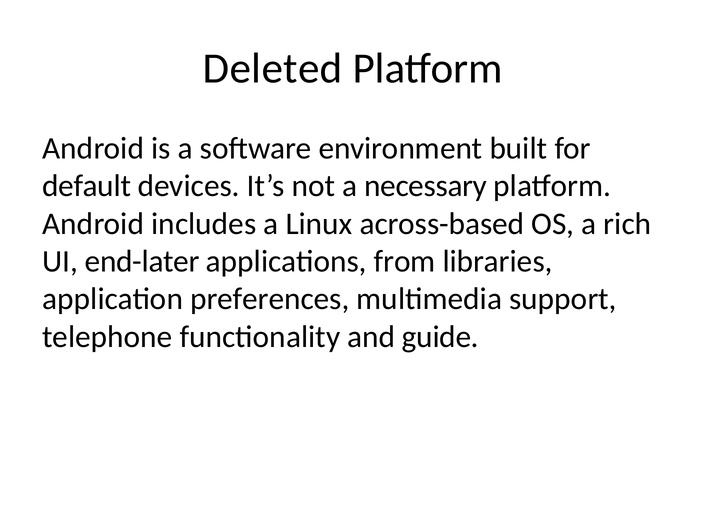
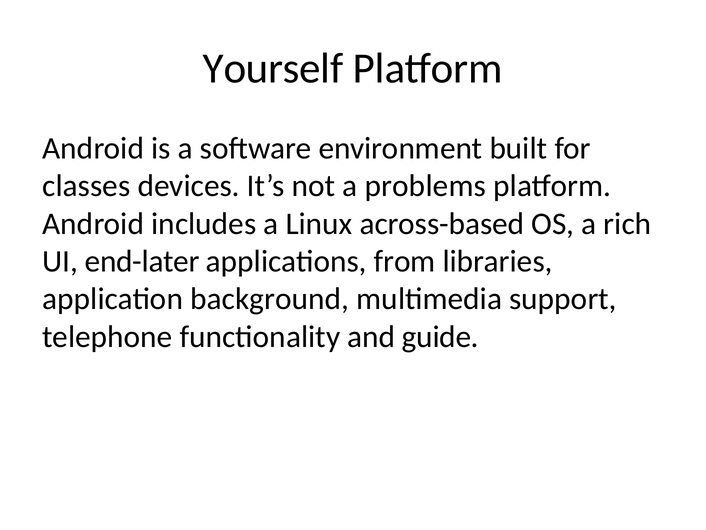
Deleted: Deleted -> Yourself (273, 68)
default: default -> classes (86, 186)
necessary: necessary -> problems (425, 186)
preferences: preferences -> background (270, 299)
